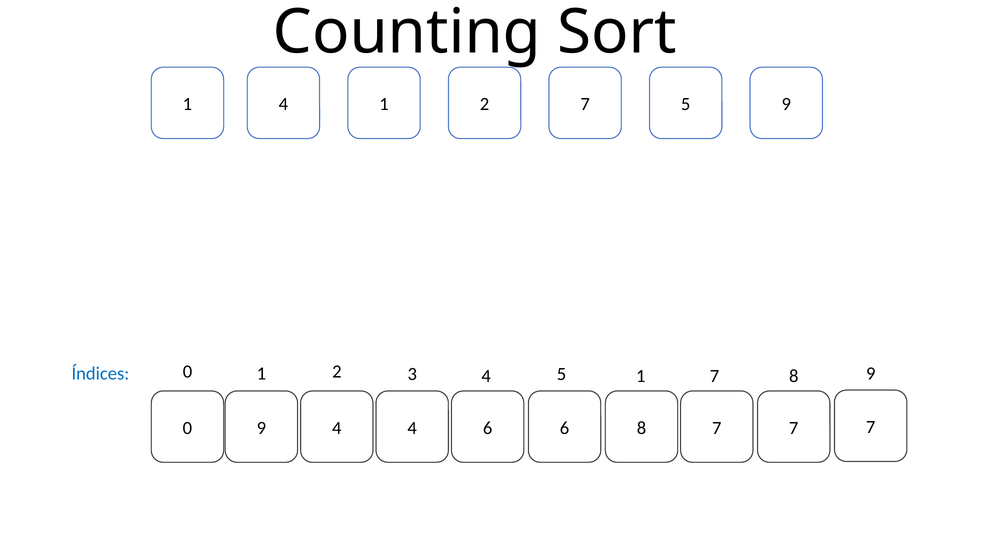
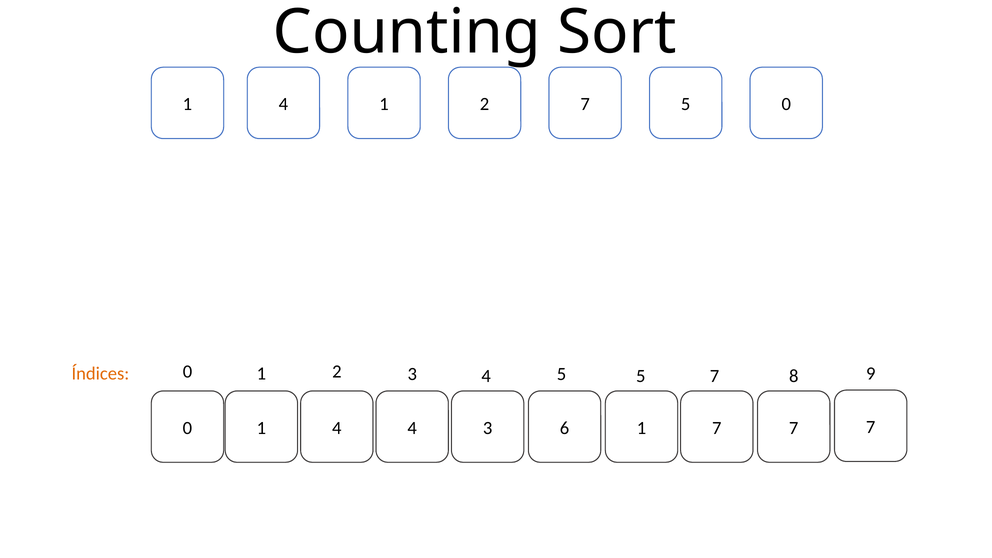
5 9: 9 -> 0 (786, 104)
Índices colour: blue -> orange (100, 374)
5 1: 1 -> 5 (641, 376)
9: 9 -> 1 (261, 428)
4 6: 6 -> 3 (488, 428)
6 8: 8 -> 1 (641, 428)
